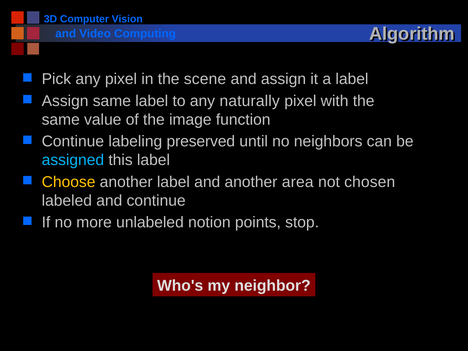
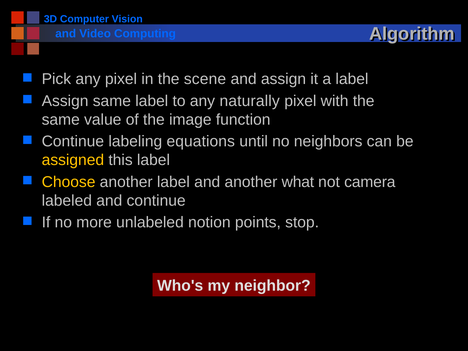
preserved: preserved -> equations (201, 141)
assigned colour: light blue -> yellow (73, 160)
area: area -> what (298, 182)
chosen: chosen -> camera (370, 182)
